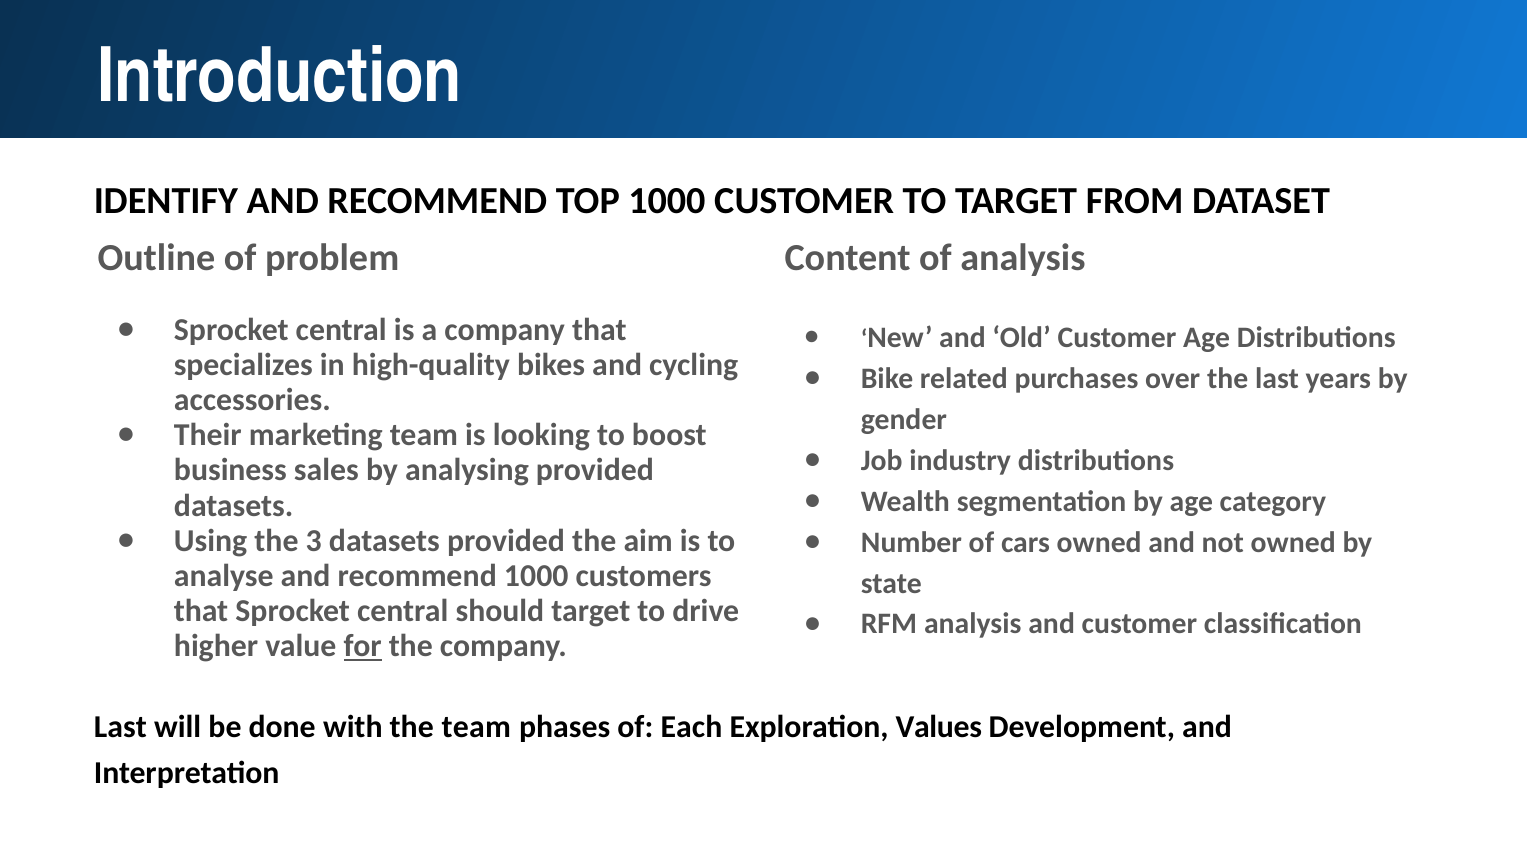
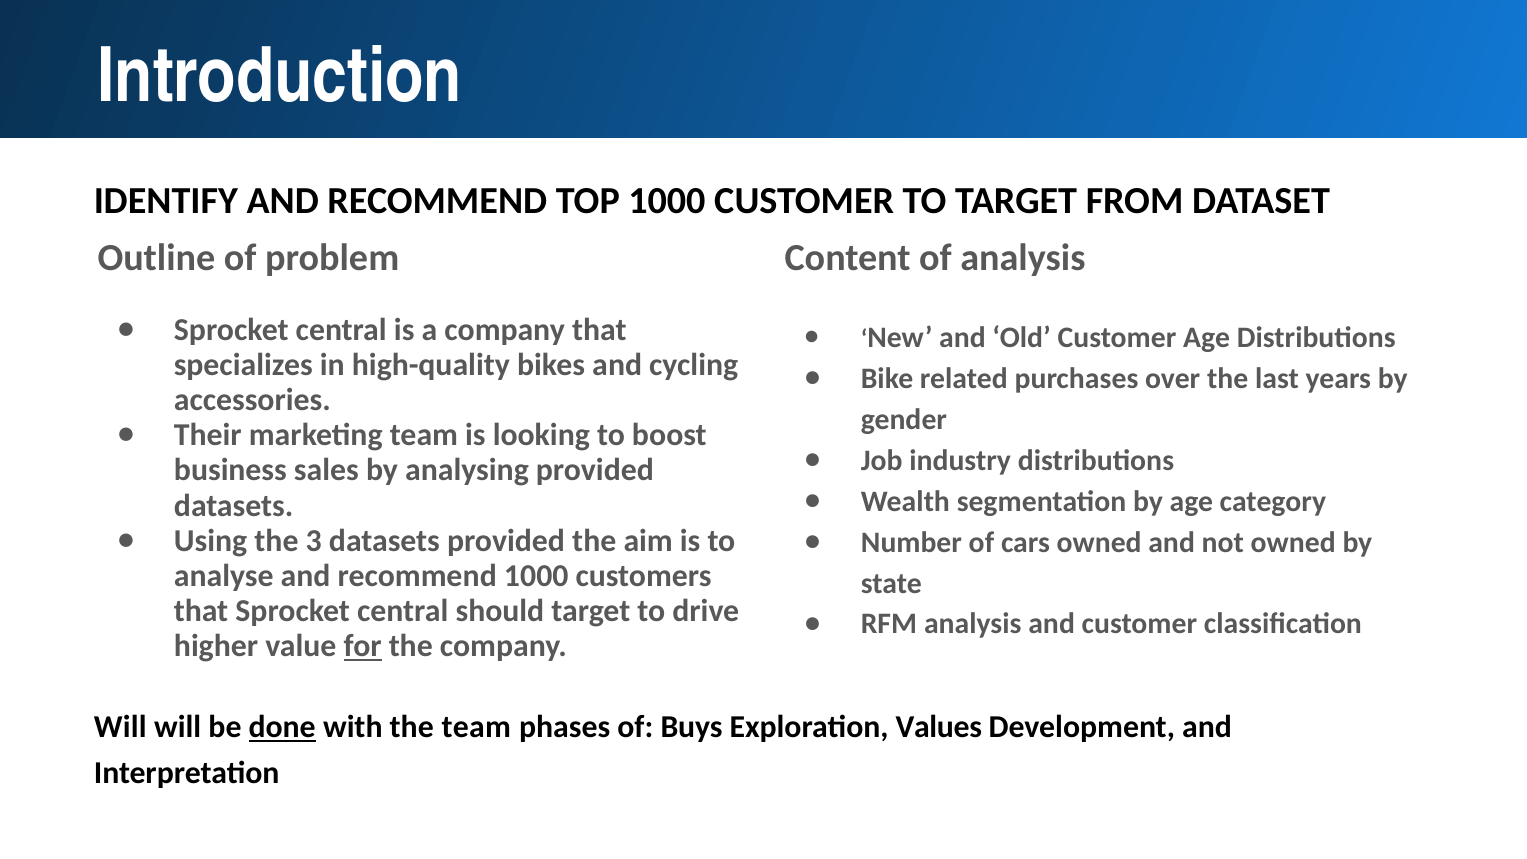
Last: Last -> Will (120, 727)
done underline: none -> present (282, 727)
Each: Each -> Buys (692, 727)
